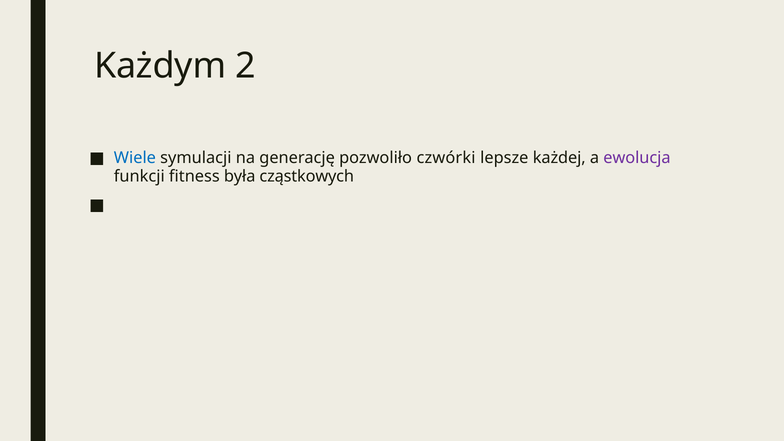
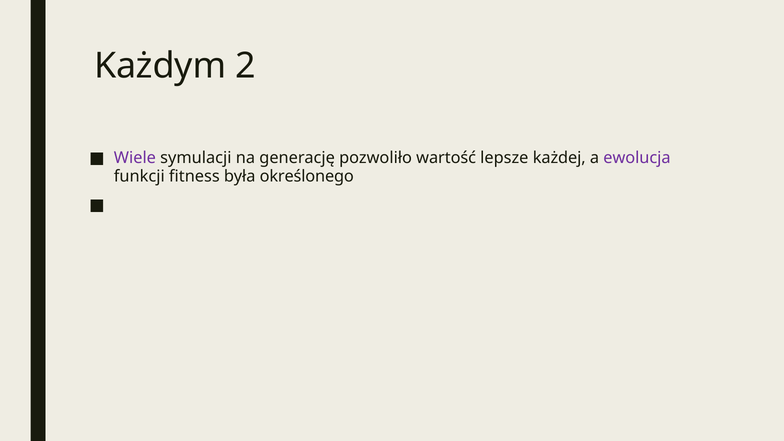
Wiele colour: blue -> purple (135, 158)
czwórki: czwórki -> wartość (446, 158)
cząstkowych: cząstkowych -> określonego (307, 176)
